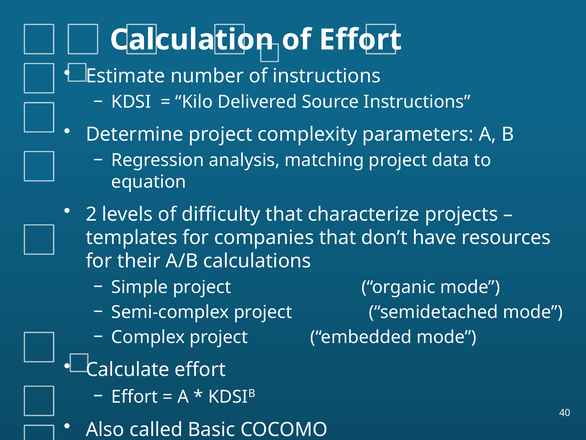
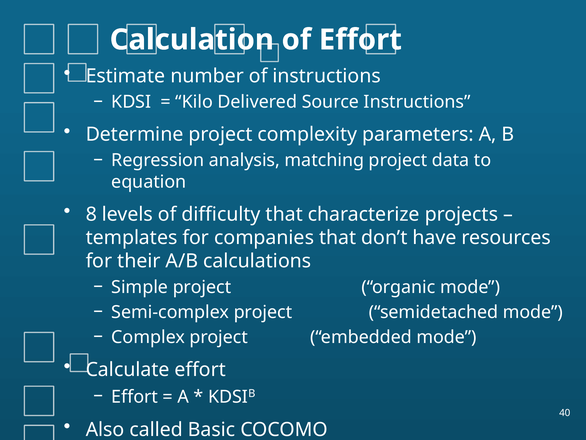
2: 2 -> 8 (91, 214)
